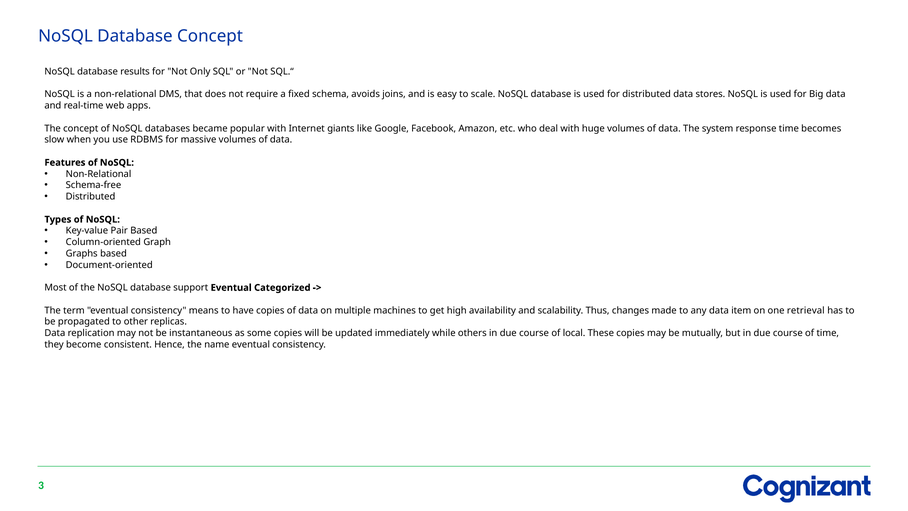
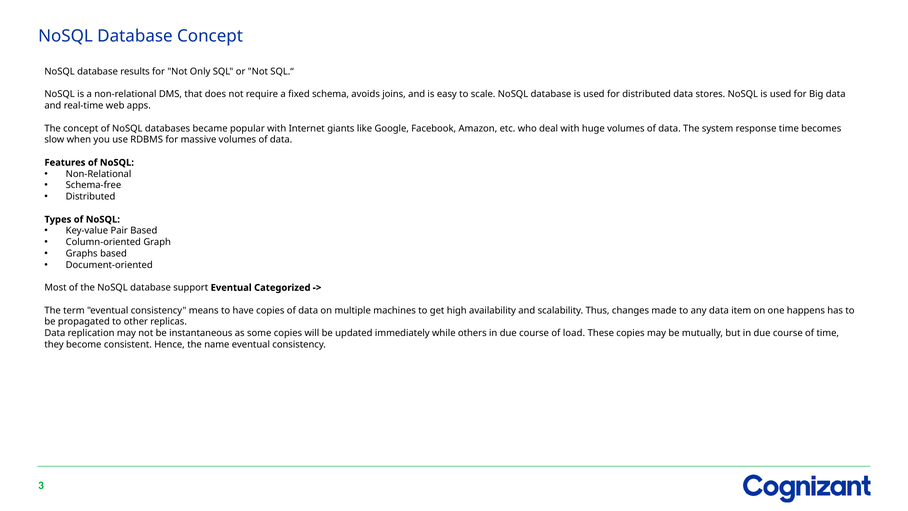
retrieval: retrieval -> happens (806, 310)
local: local -> load (574, 333)
